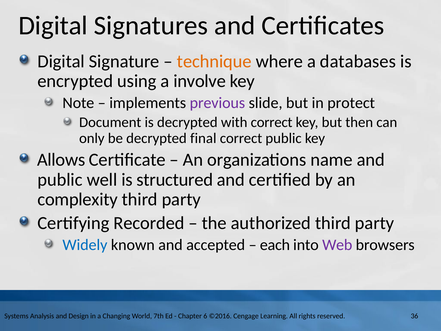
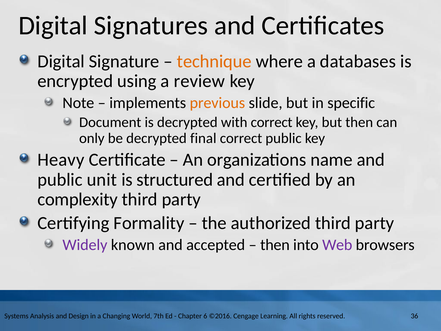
involve: involve -> review (199, 81)
previous colour: purple -> orange (217, 103)
protect: protect -> specific (351, 103)
Allows: Allows -> Heavy (61, 160)
well: well -> unit (102, 180)
Recorded: Recorded -> Formality (149, 223)
Widely colour: blue -> purple (85, 245)
each: each -> then (275, 245)
